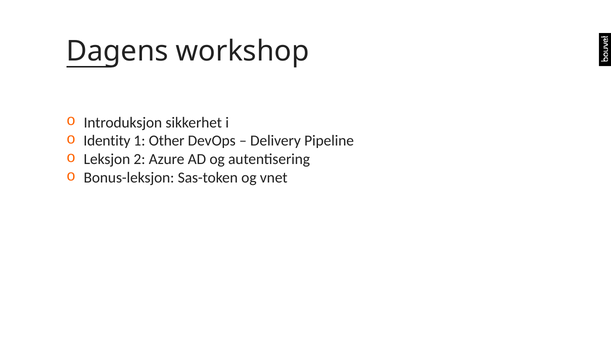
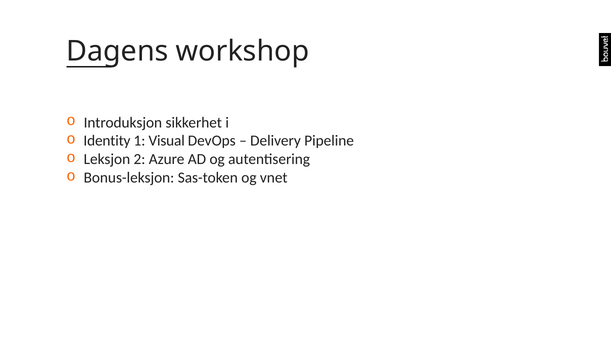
Other: Other -> Visual (167, 141)
